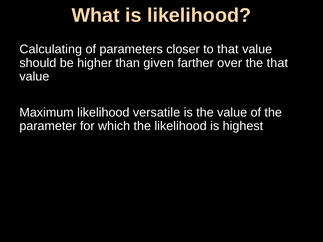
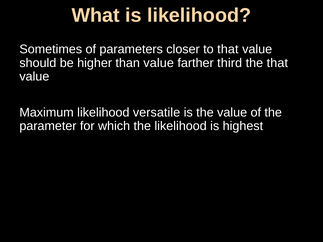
Calculating: Calculating -> Sometimes (51, 49)
than given: given -> value (159, 63)
over: over -> third (230, 63)
